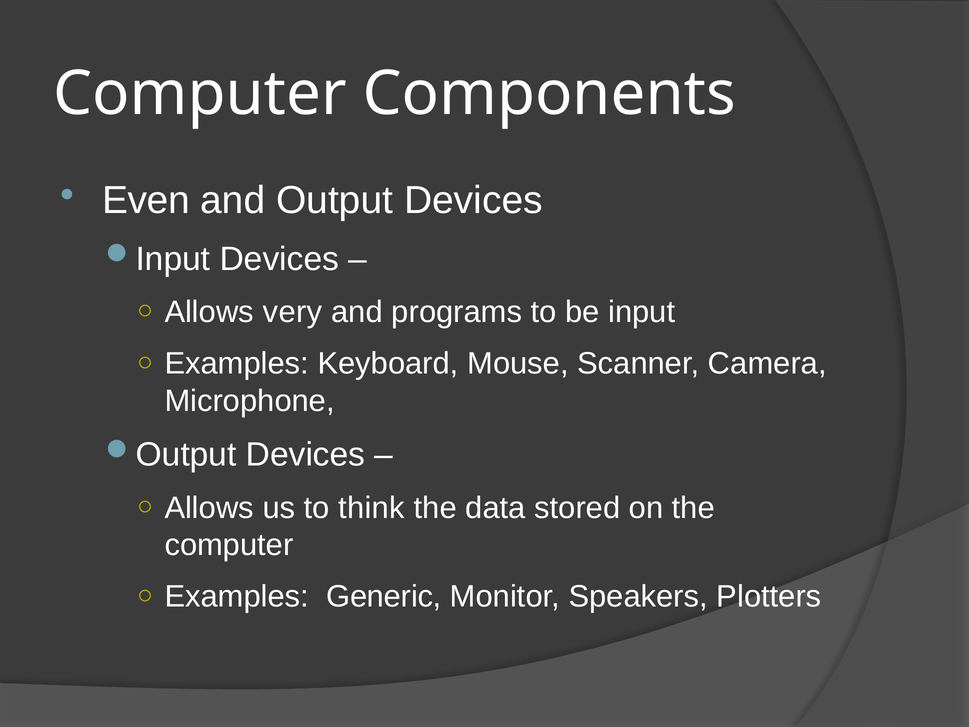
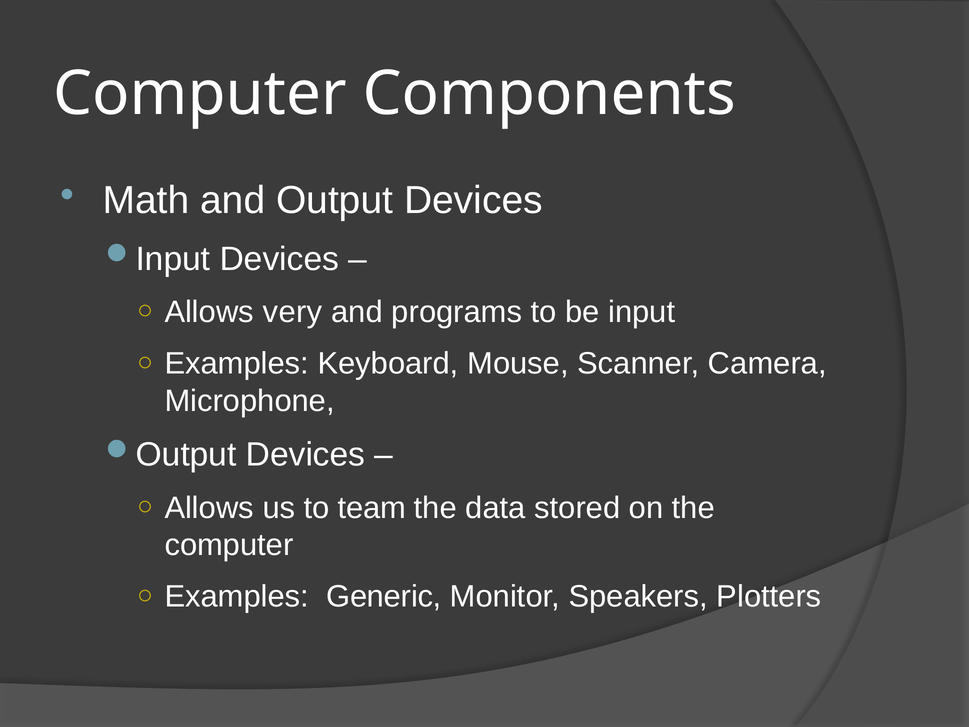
Even: Even -> Math (146, 200)
think: think -> team (372, 508)
